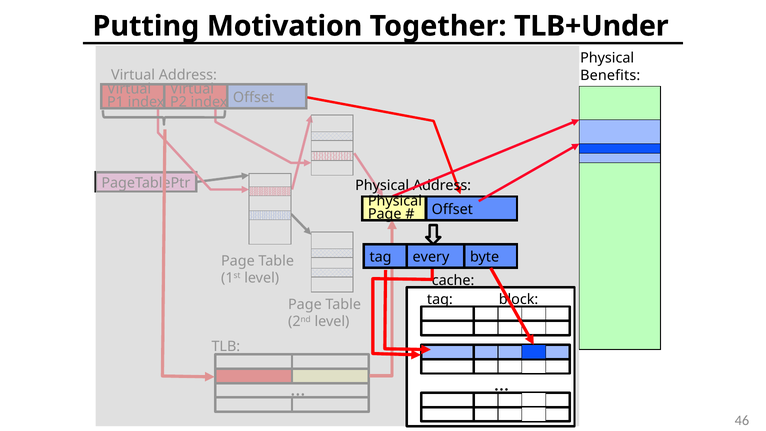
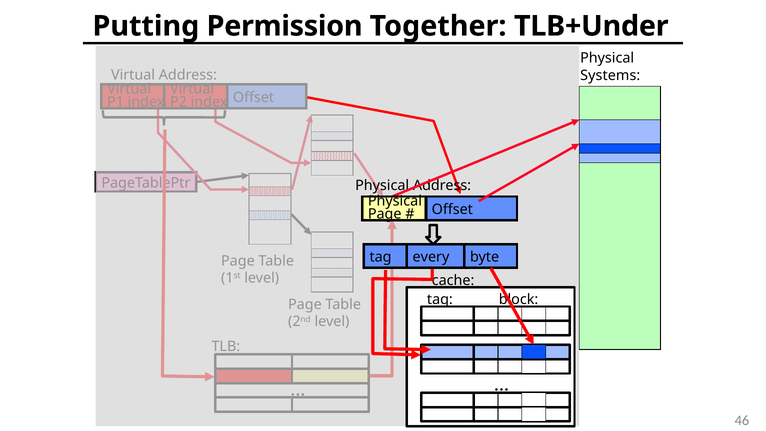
Motivation: Motivation -> Permission (285, 26)
Benefits: Benefits -> Systems (610, 75)
